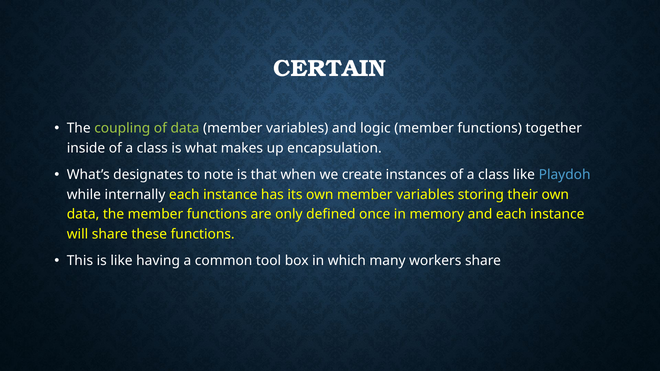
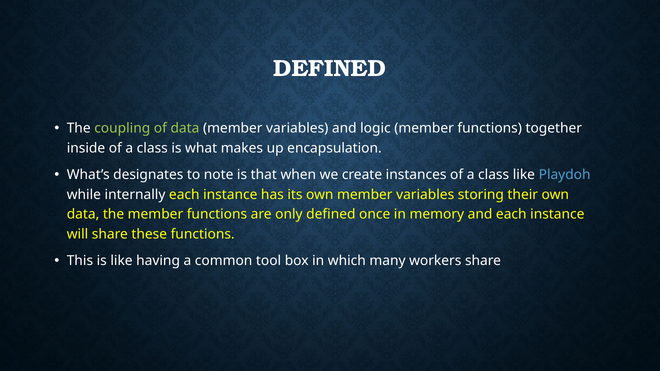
CERTAIN: CERTAIN -> DEFINED (330, 69)
